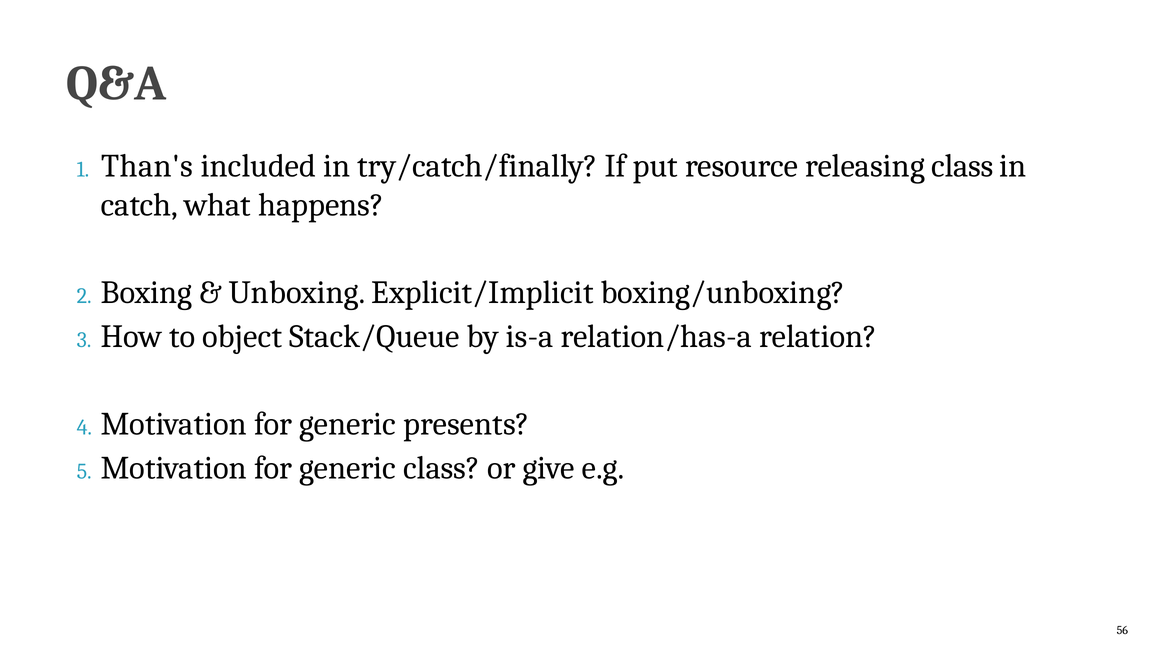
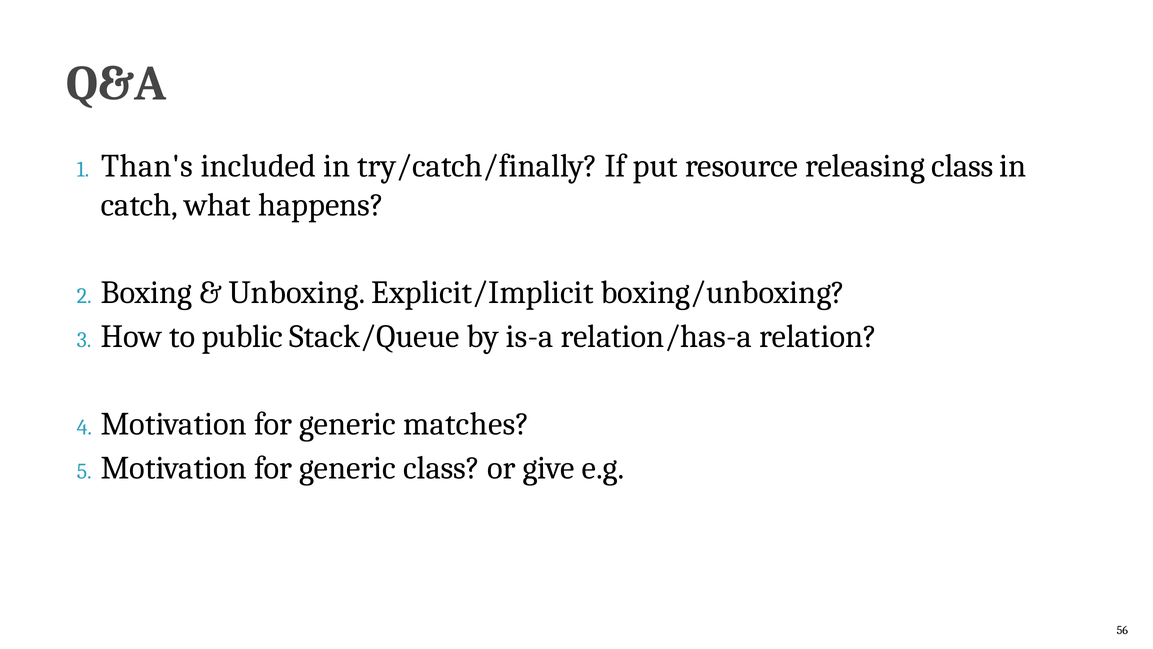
object: object -> public (242, 336)
presents: presents -> matches (466, 424)
